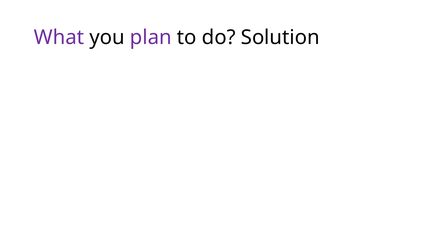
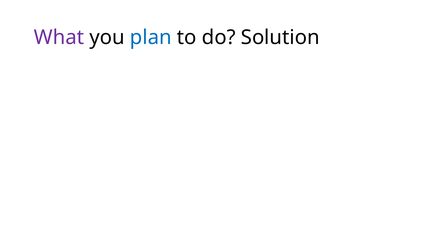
plan colour: purple -> blue (151, 37)
